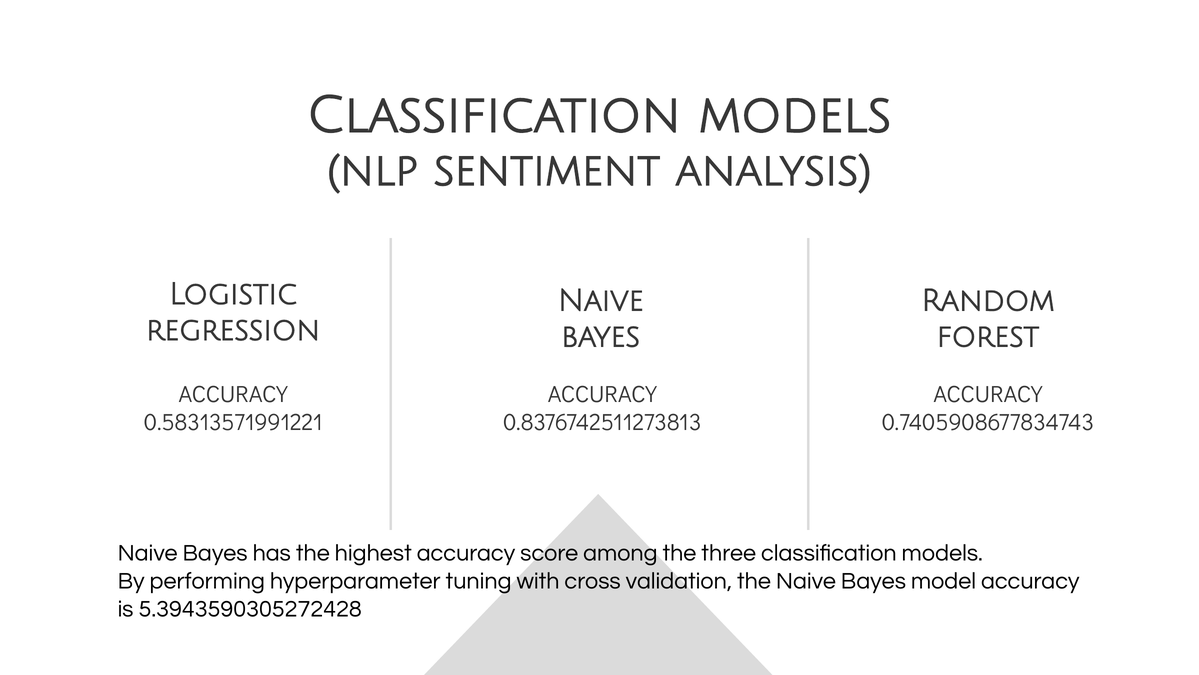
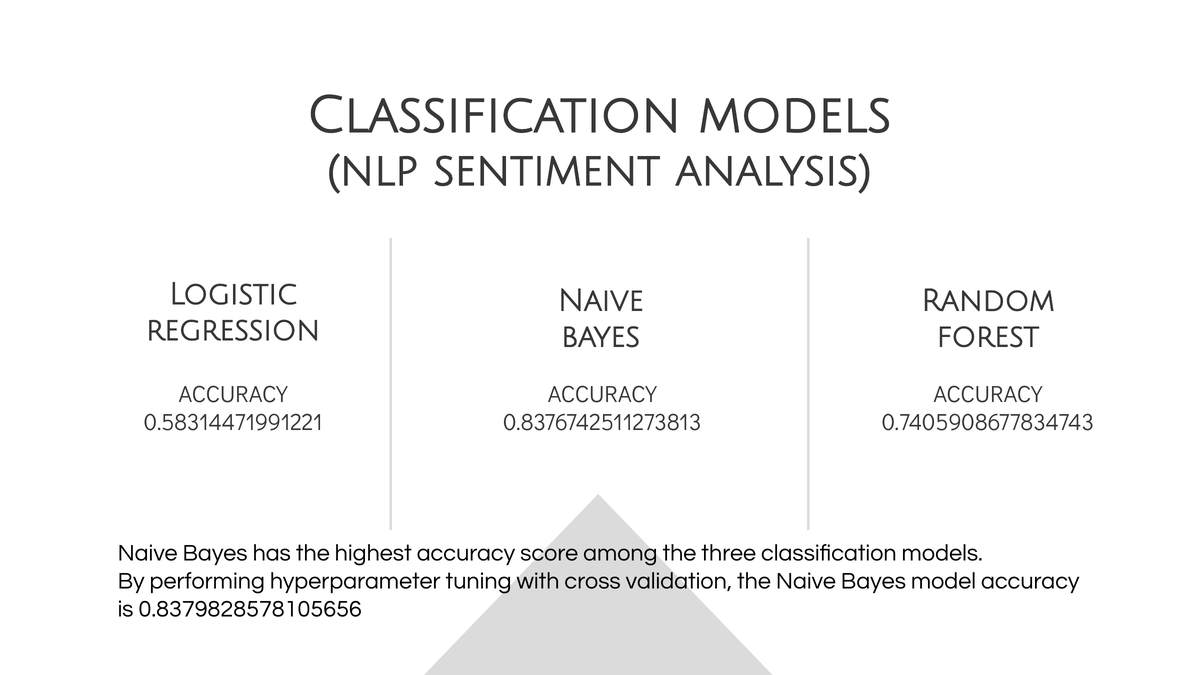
0.58313571991221: 0.58313571991221 -> 0.58314471991221 (233, 422)
5.3943590305272428: 5.3943590305272428 -> 0.8379828578105656 (250, 608)
